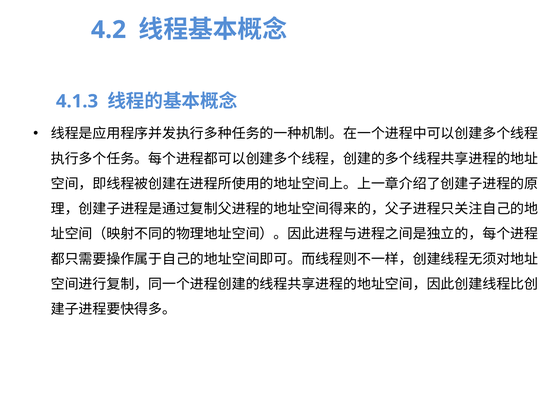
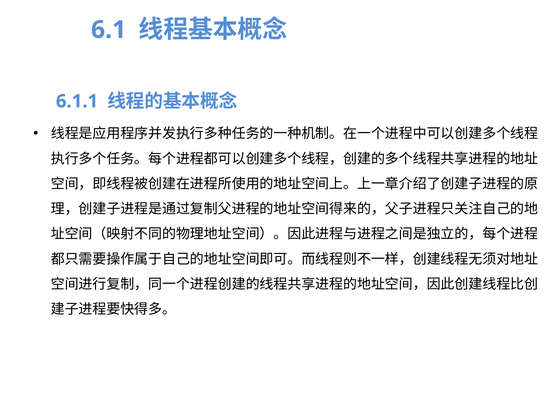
4.2: 4.2 -> 6.1 (109, 30)
4.1.3: 4.1.3 -> 6.1.1 (77, 101)
